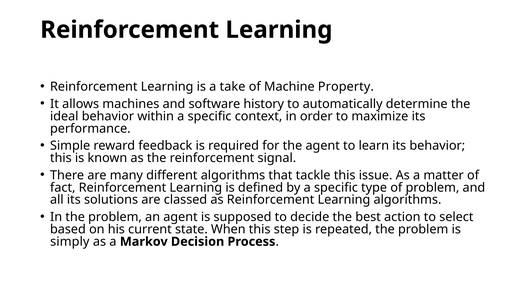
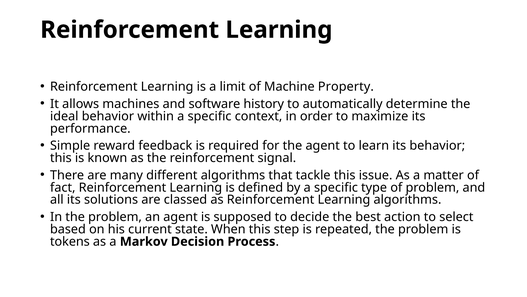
take: take -> limit (233, 87)
simply: simply -> tokens (70, 241)
